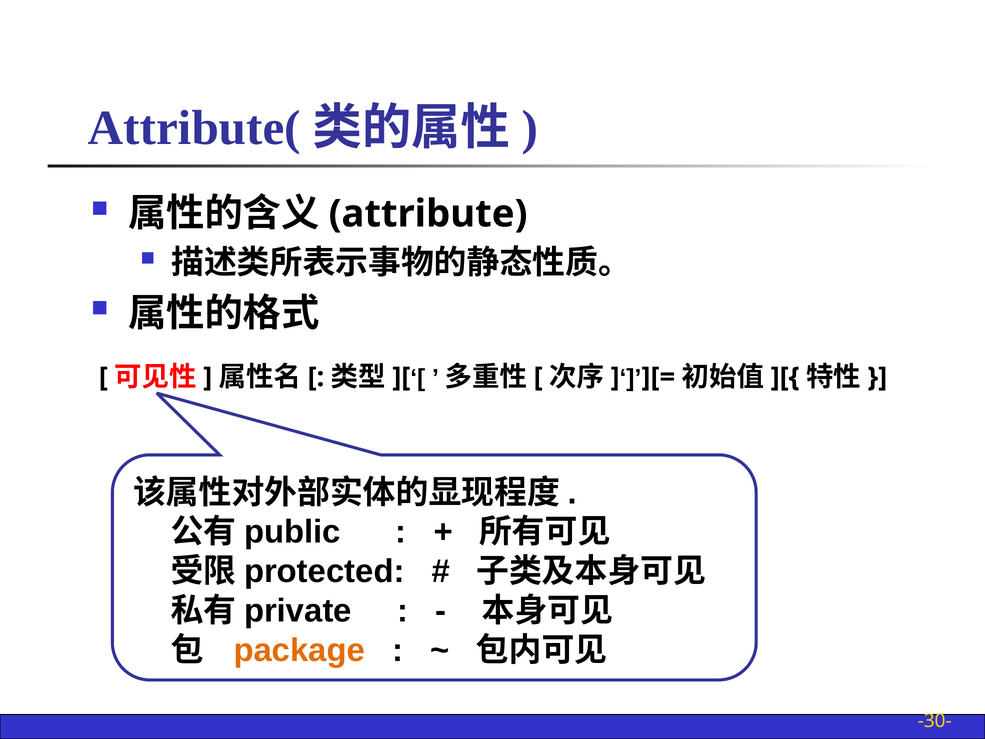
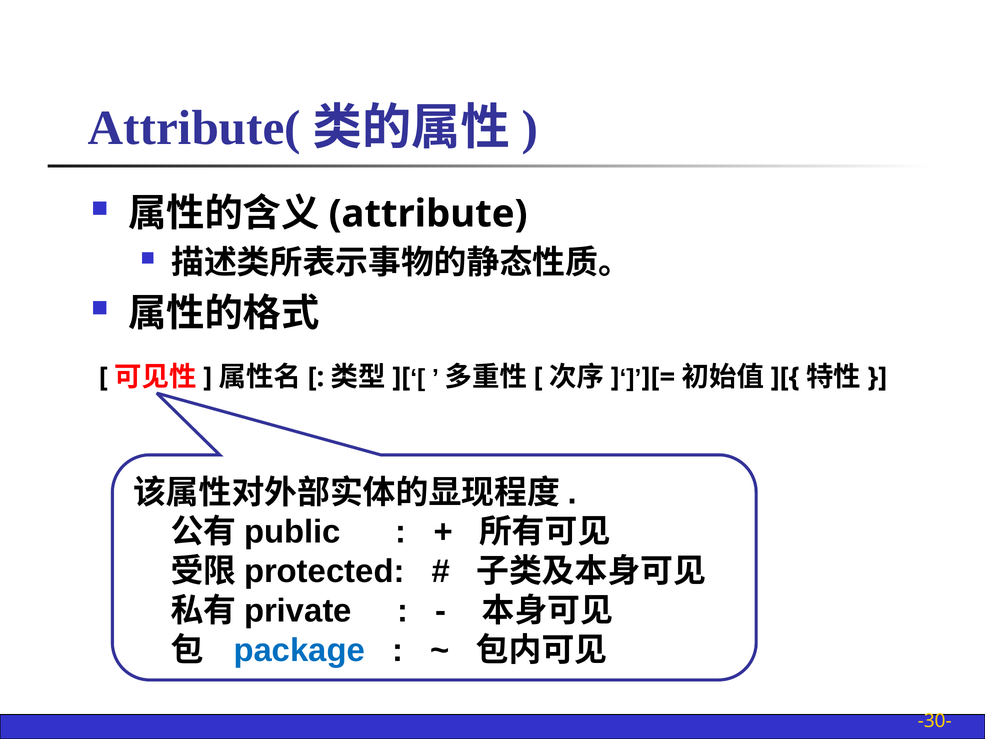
package colour: orange -> blue (299, 650)
